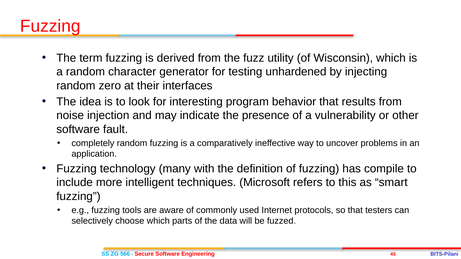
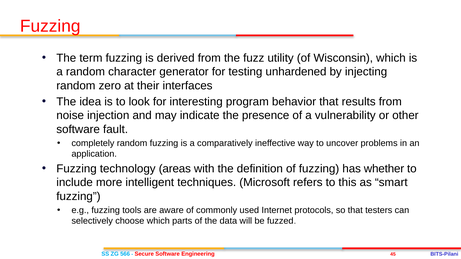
many: many -> areas (175, 169)
compile: compile -> whether (384, 169)
